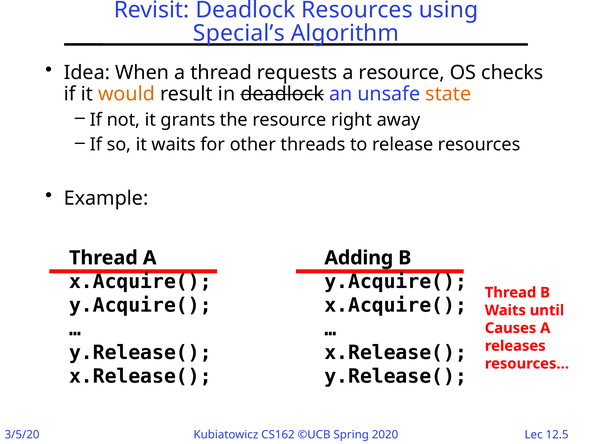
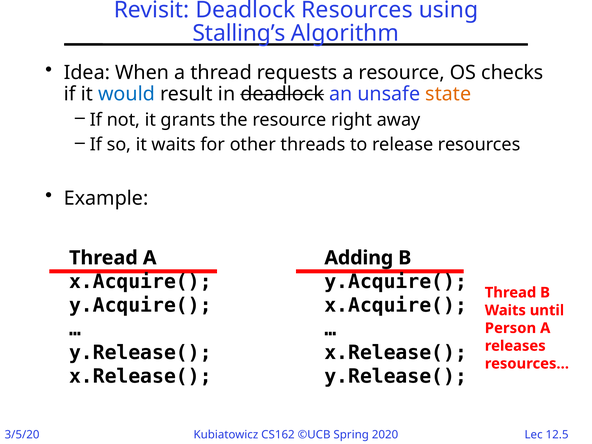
Special’s: Special’s -> Stalling’s (239, 33)
would colour: orange -> blue (127, 94)
Causes: Causes -> Person (510, 328)
